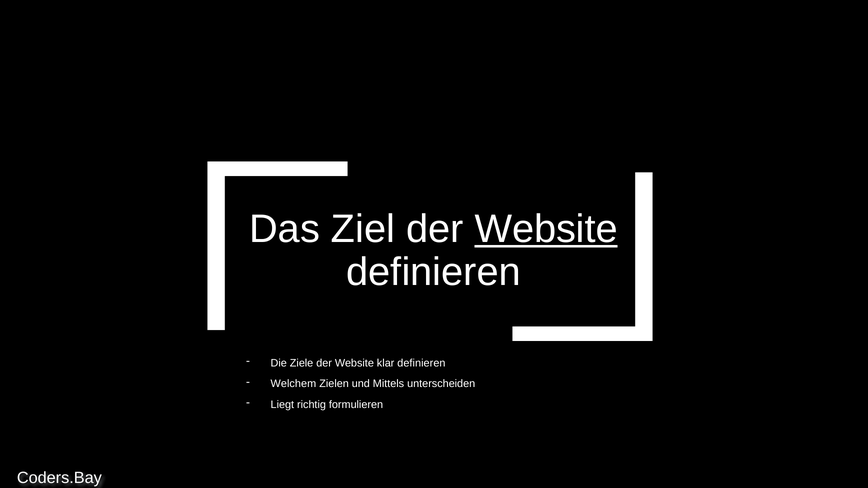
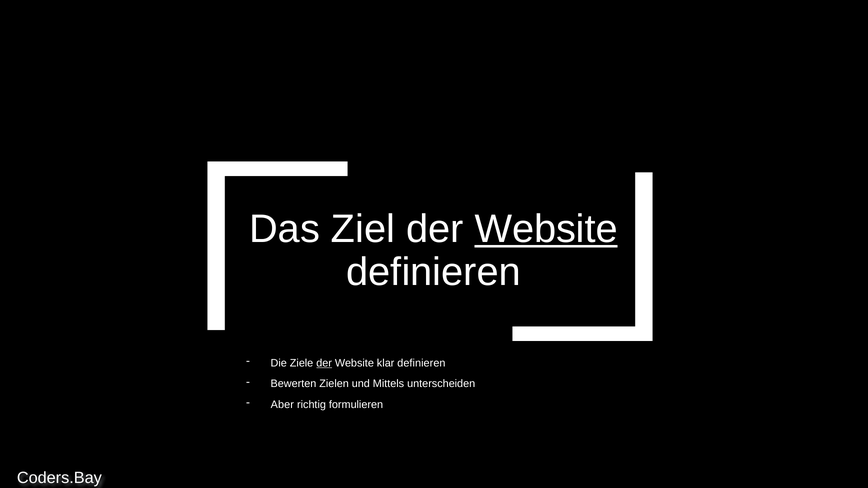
der underline: none -> present (324, 363)
Welchem: Welchem -> Bewerten (293, 384)
Liegt: Liegt -> Aber (282, 405)
